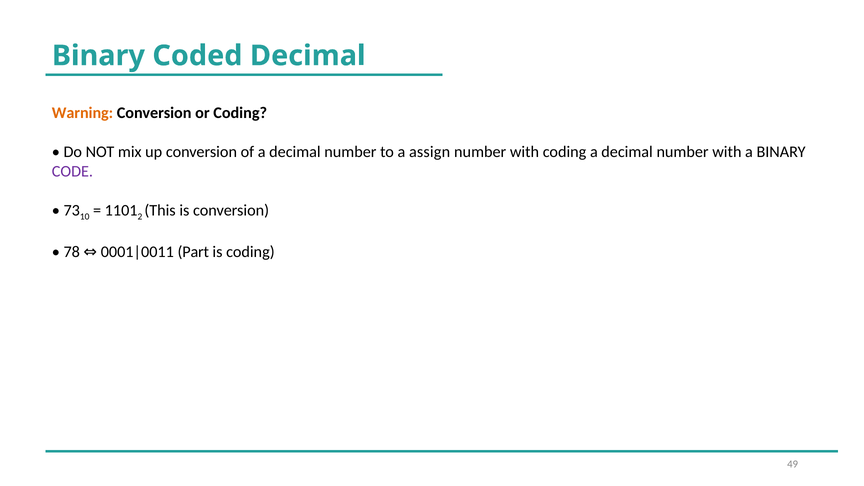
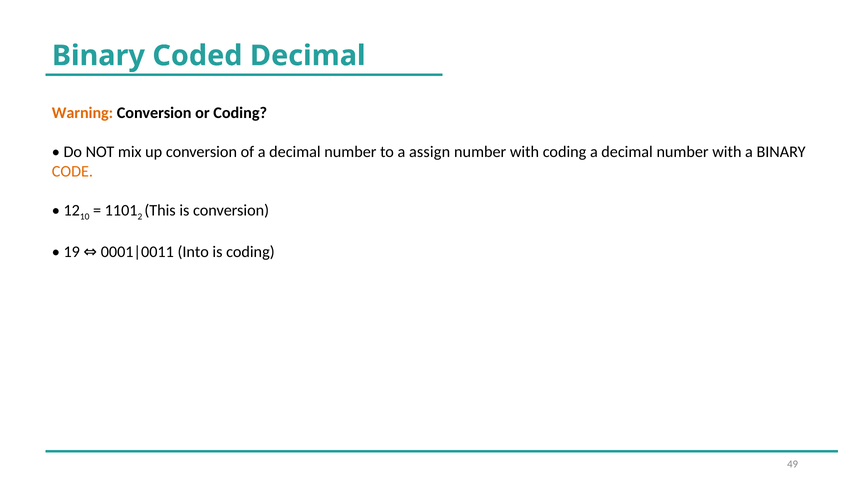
CODE colour: purple -> orange (72, 171)
73: 73 -> 12 (72, 210)
78: 78 -> 19 (72, 252)
Part: Part -> Into (193, 252)
